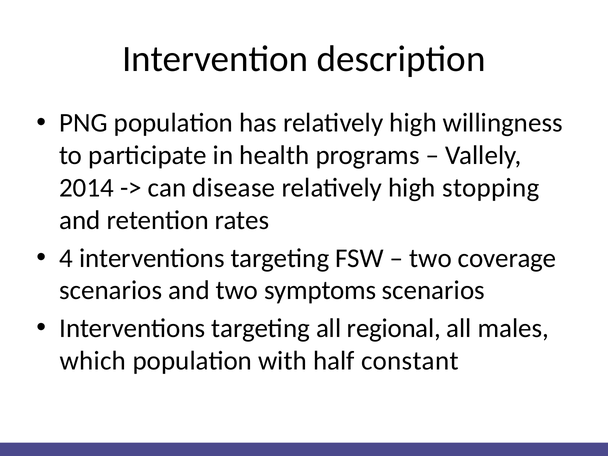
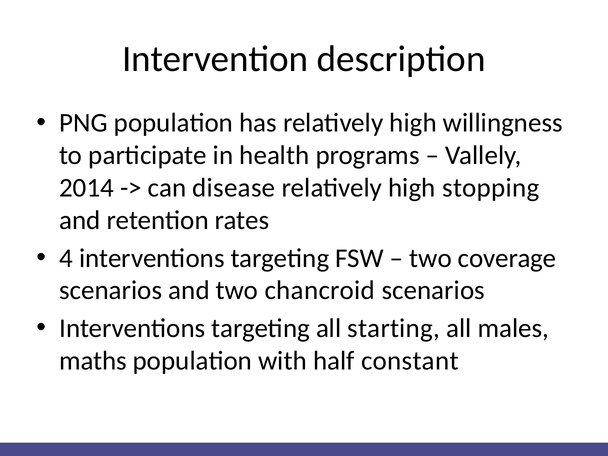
symptoms: symptoms -> chancroid (320, 291)
regional: regional -> starting (394, 328)
which: which -> maths (93, 361)
